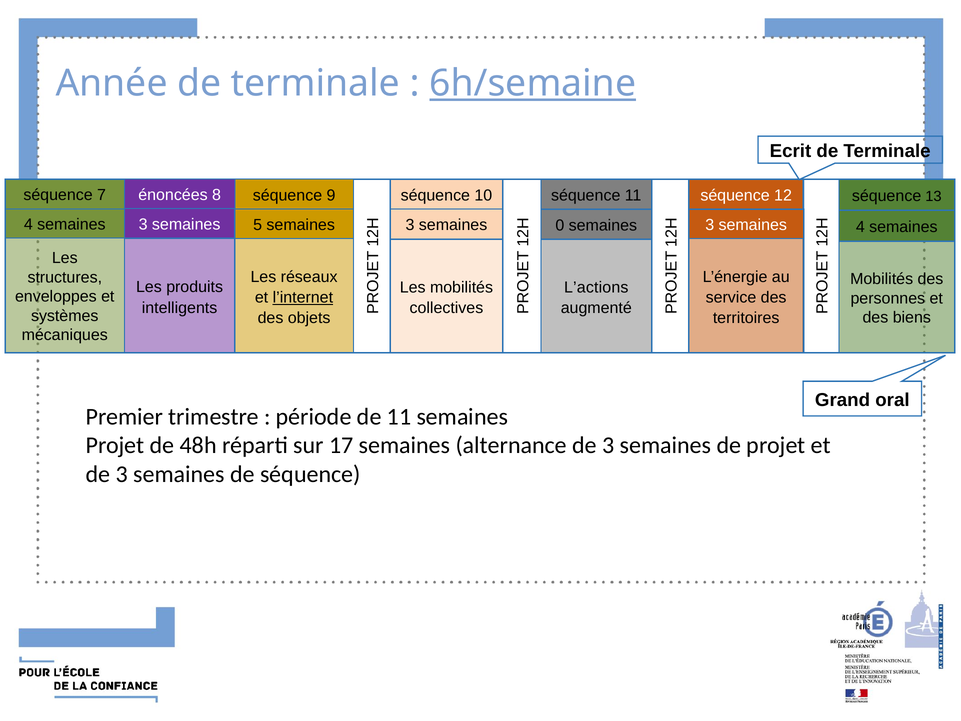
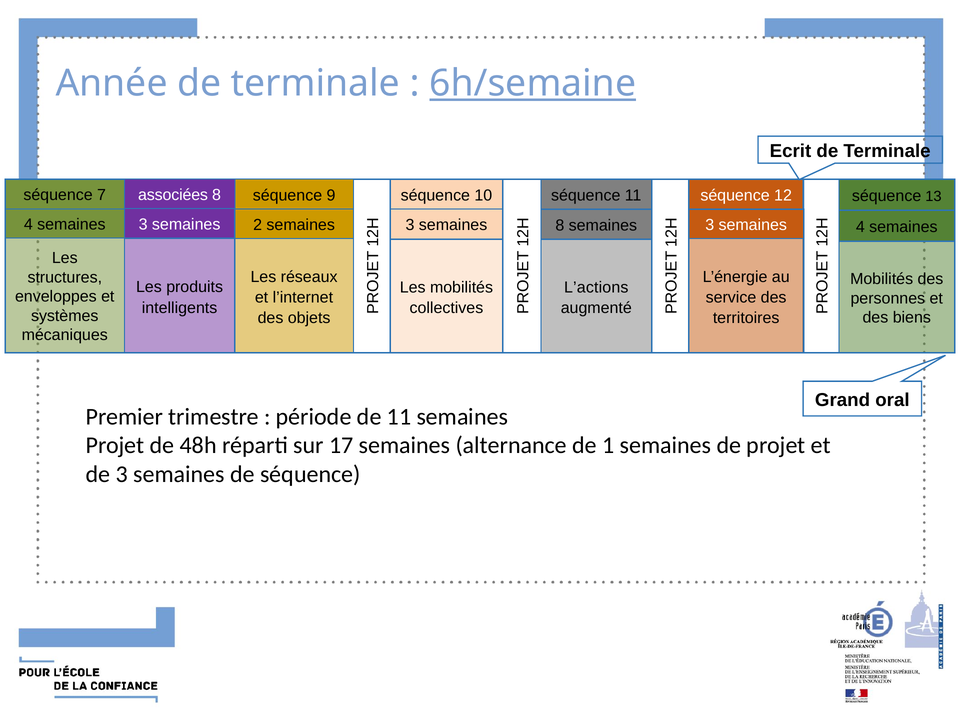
énoncées: énoncées -> associées (173, 195)
semaines 5: 5 -> 2 (258, 225)
semaines 0: 0 -> 8 (560, 225)
l’internet underline: present -> none (303, 297)
alternance de 3: 3 -> 1 (608, 445)
